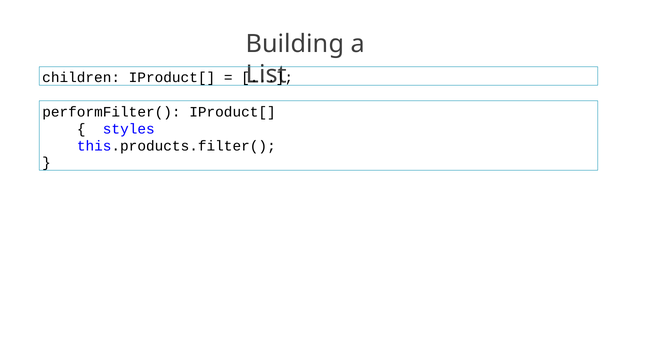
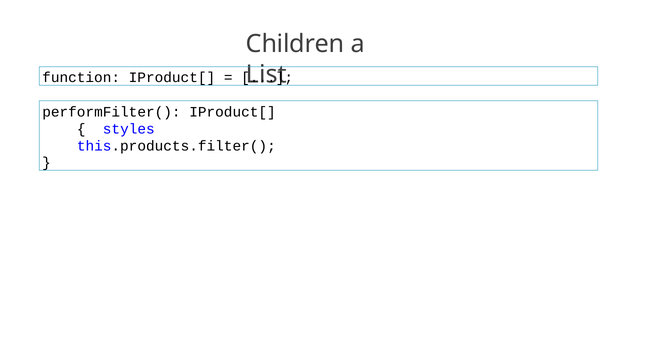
Building: Building -> Children (295, 44)
children: children -> function (81, 78)
